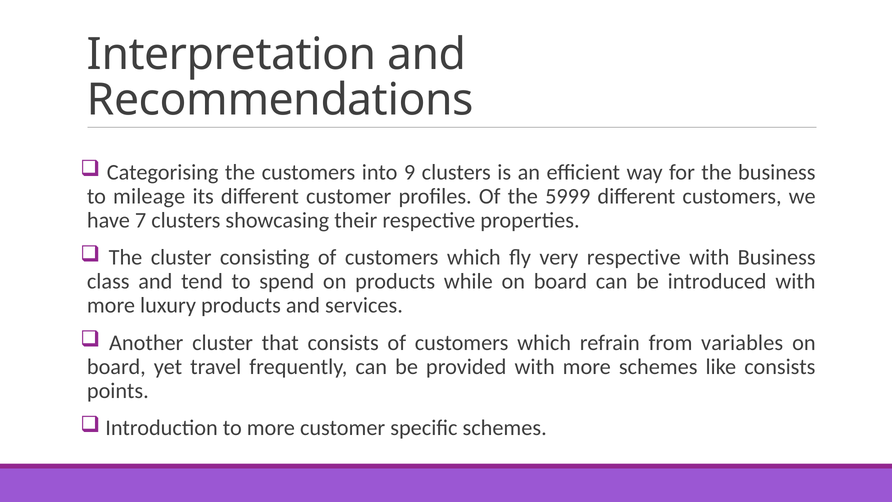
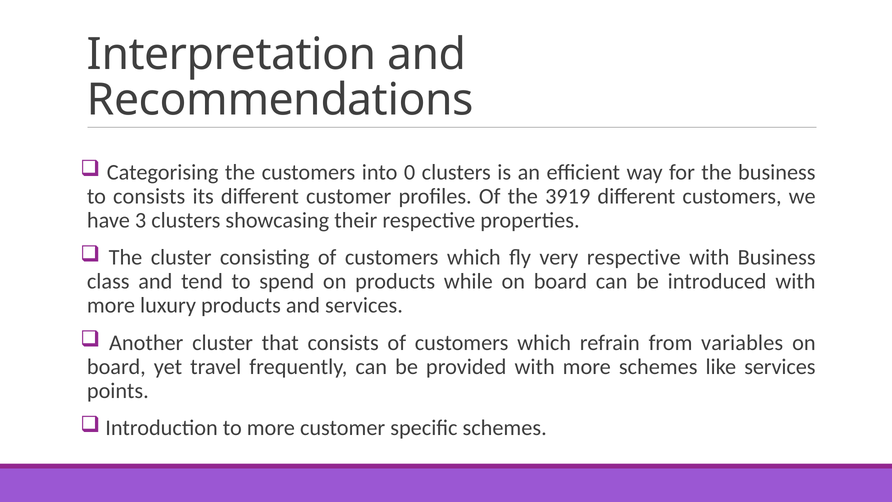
9: 9 -> 0 (410, 172)
to mileage: mileage -> consists (149, 196)
5999: 5999 -> 3919 (568, 196)
7: 7 -> 3 (141, 220)
like consists: consists -> services (780, 367)
